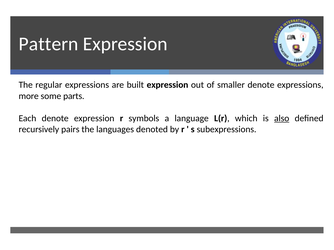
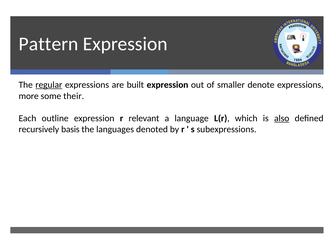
regular underline: none -> present (49, 85)
parts: parts -> their (74, 96)
Each denote: denote -> outline (55, 118)
symbols: symbols -> relevant (144, 118)
pairs: pairs -> basis (70, 130)
